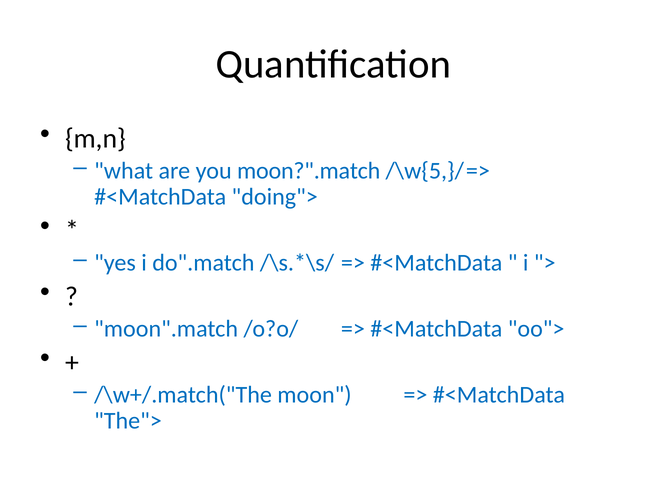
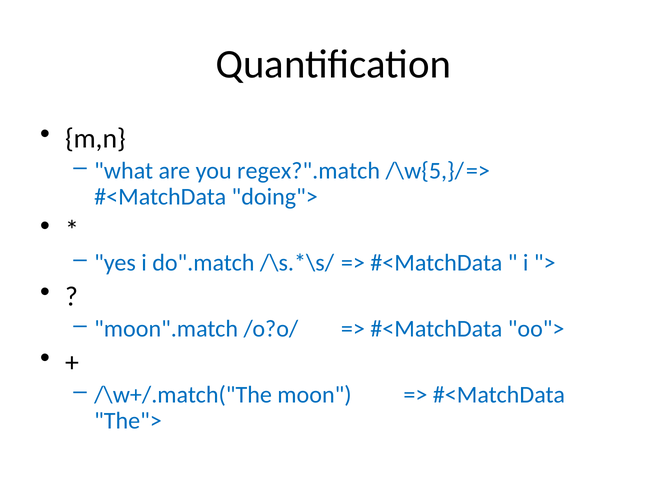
moon?".match: moon?".match -> regex?".match (309, 171)
